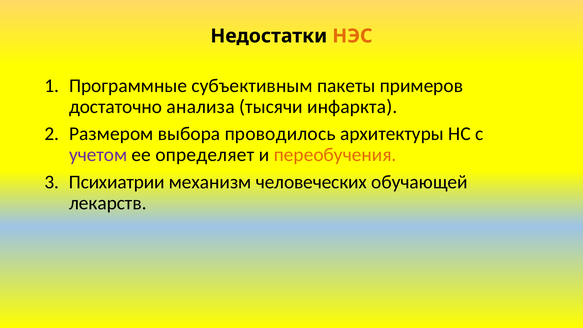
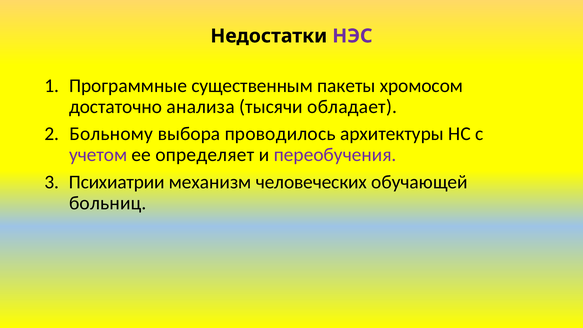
НЭС colour: orange -> purple (352, 36)
субъективным: субъективным -> существенным (252, 86)
примеров: примеров -> хромосом (421, 86)
инфаркта: инфаркта -> обладает (352, 107)
Размером: Размером -> Больному (111, 134)
переобучения colour: orange -> purple (335, 155)
лекарств: лекарств -> больниц (108, 203)
